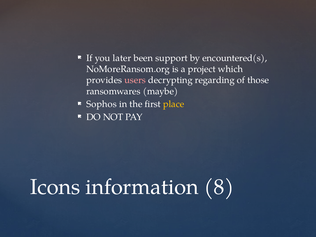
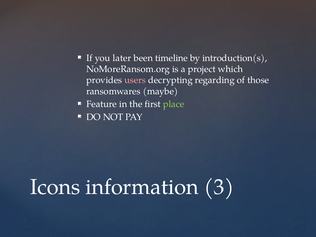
support: support -> timeline (172, 58)
encountered(s: encountered(s -> introduction(s (235, 58)
Sophos: Sophos -> Feature (102, 104)
place colour: yellow -> light green (174, 104)
8: 8 -> 3 (219, 187)
